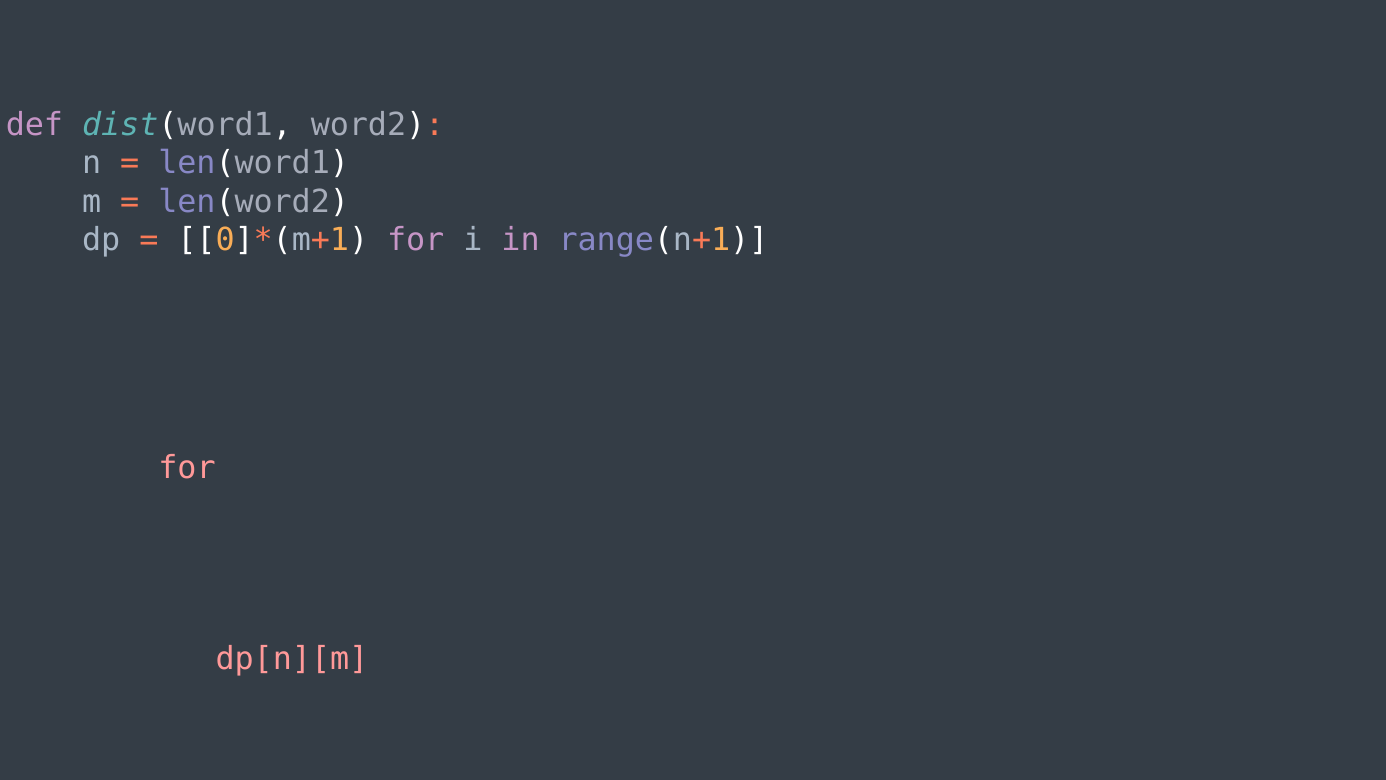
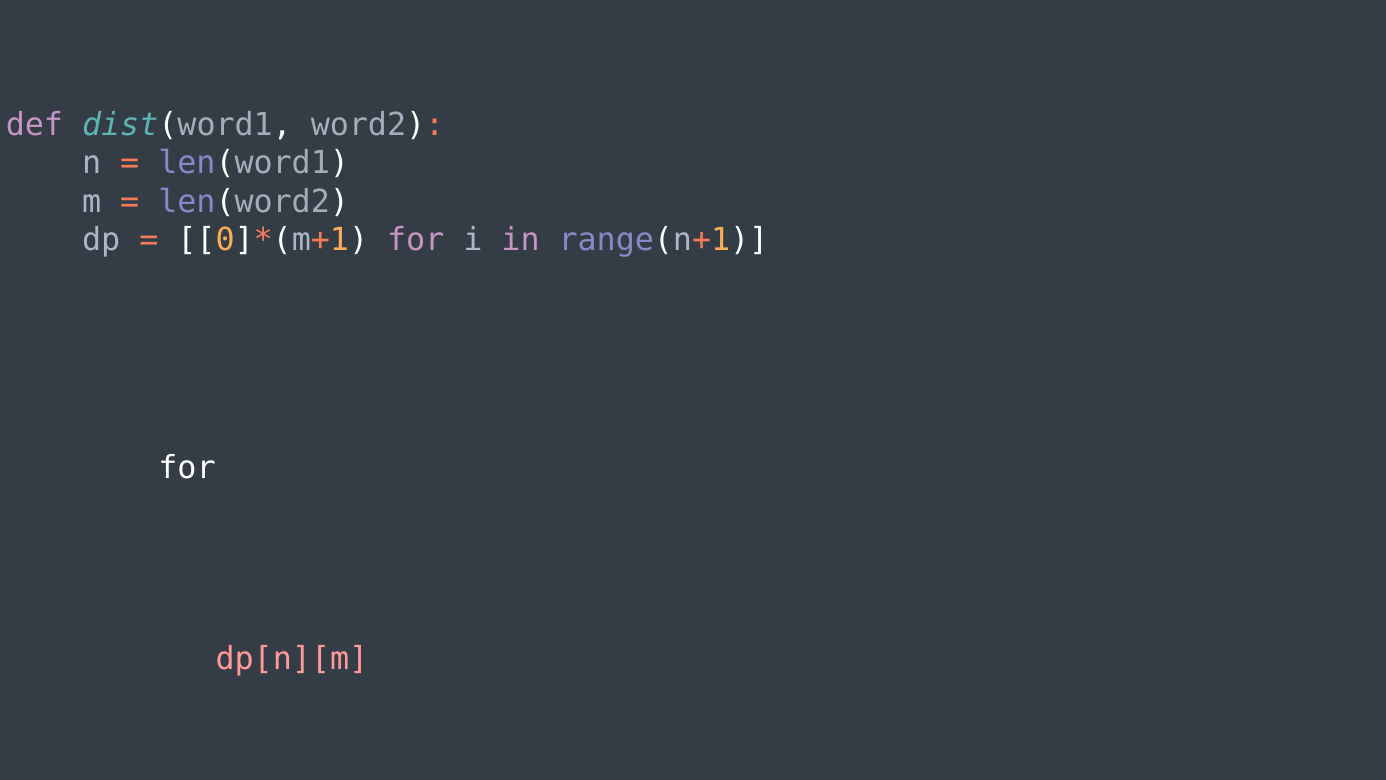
for colour: pink -> white (187, 468)
